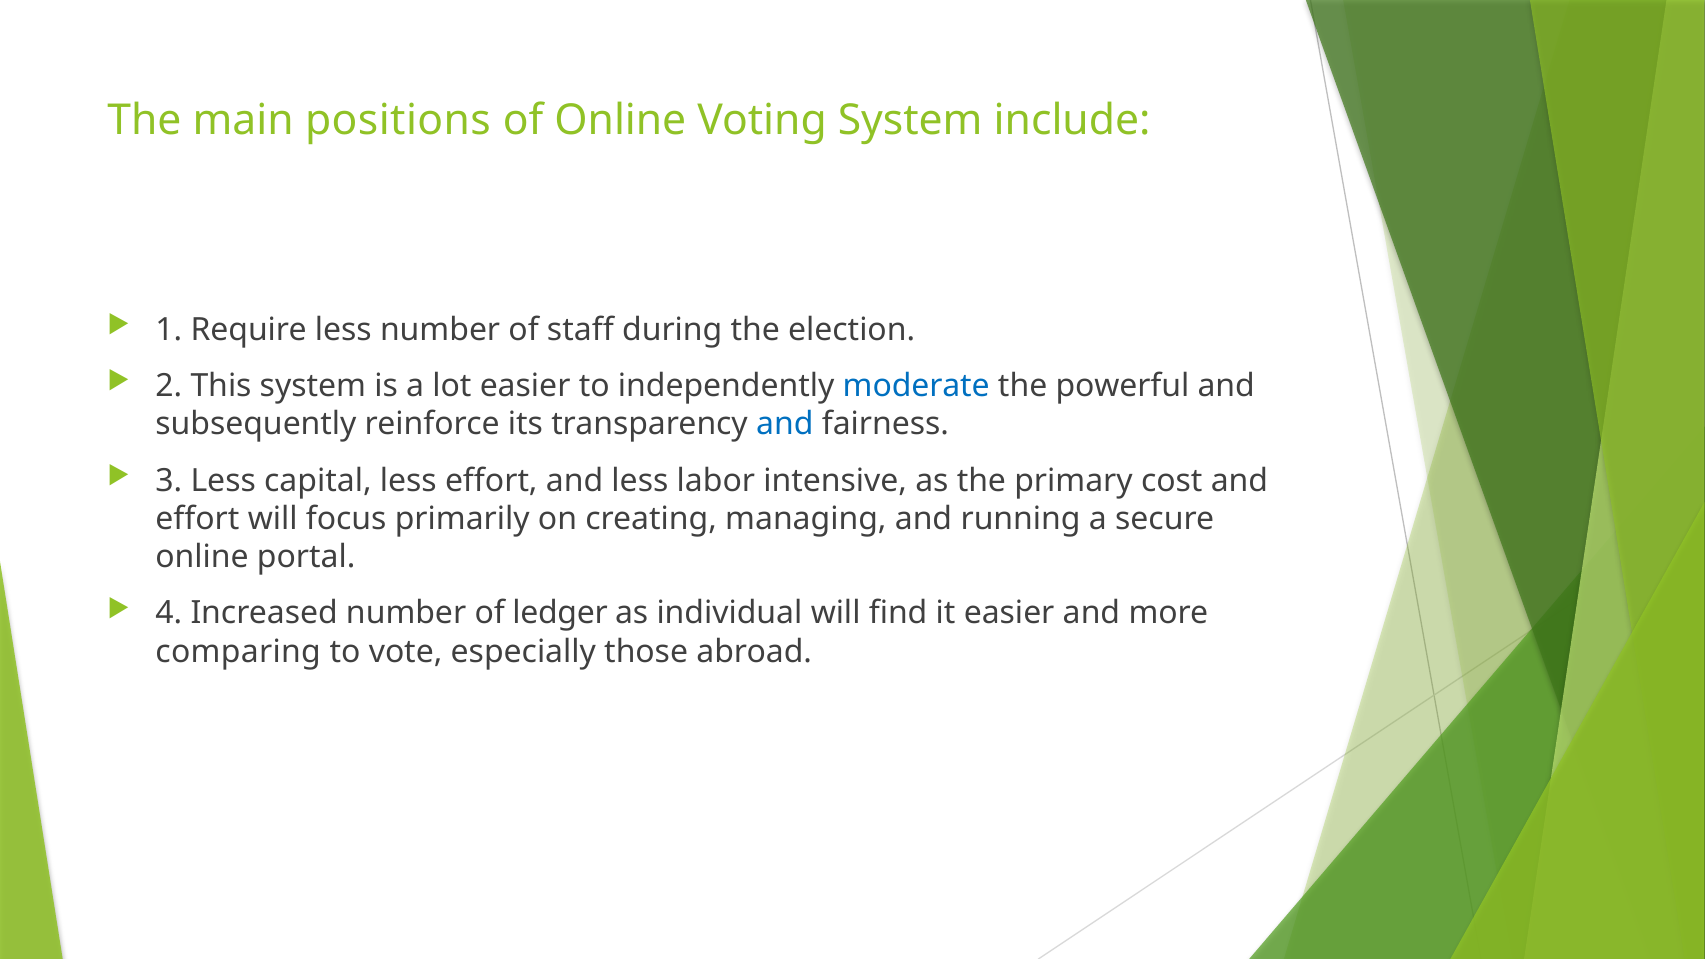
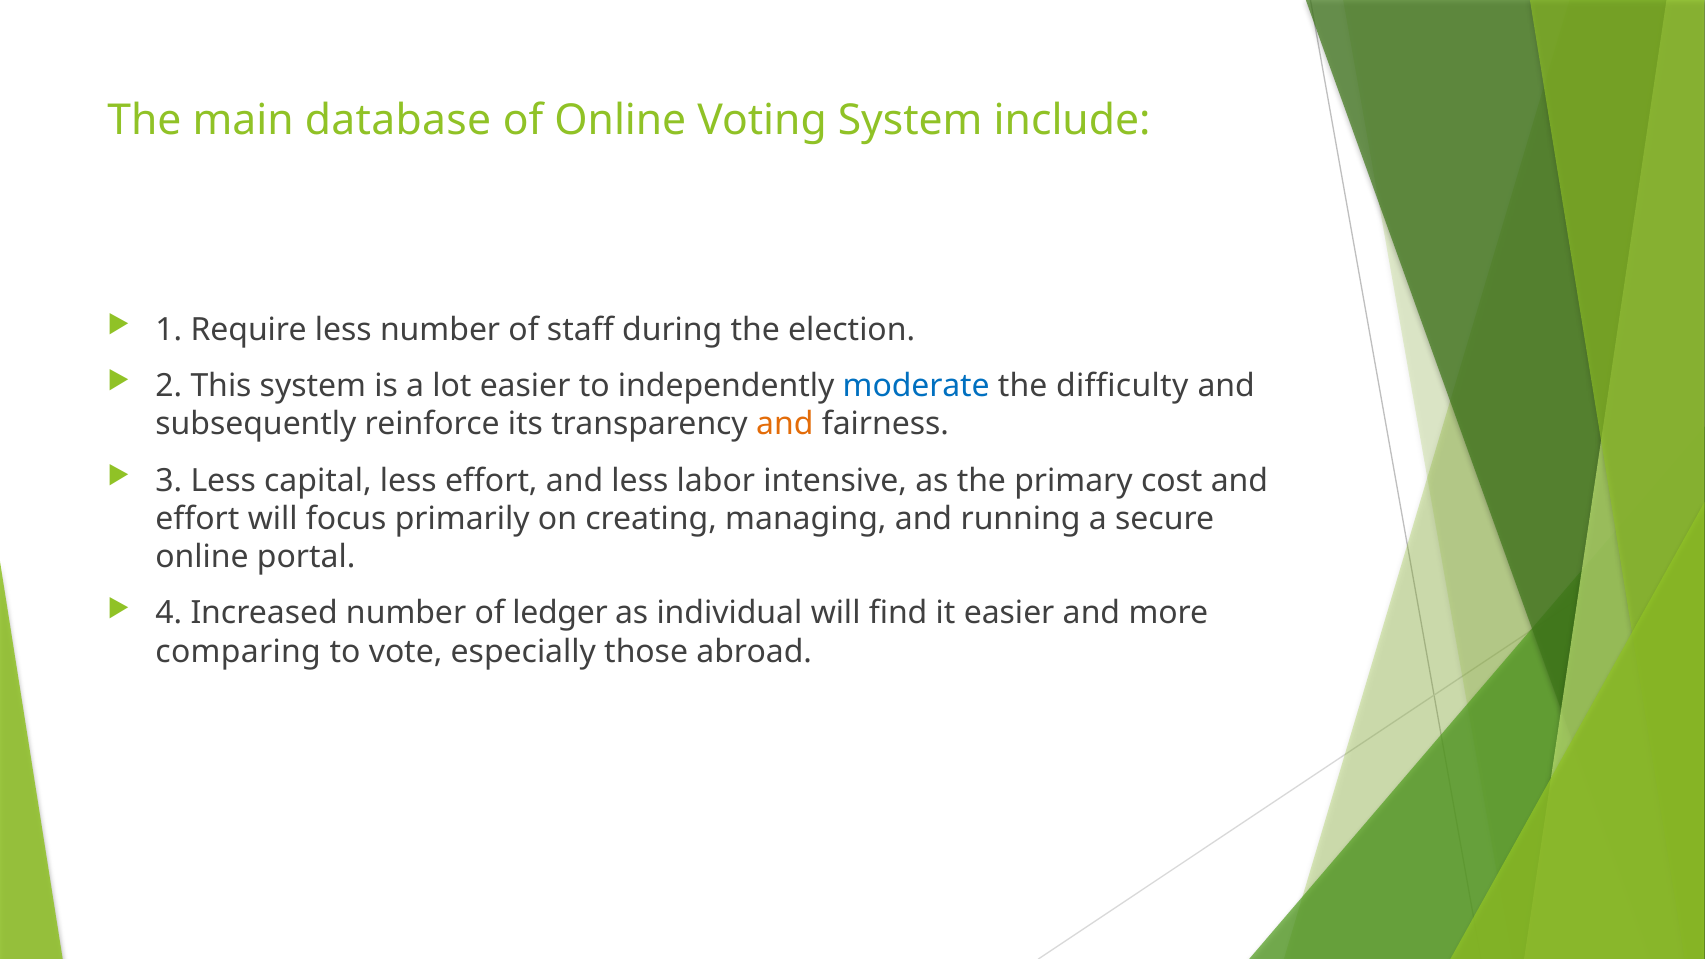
positions: positions -> database (398, 120)
powerful: powerful -> difficulty (1122, 386)
and colour: blue -> orange (785, 424)
